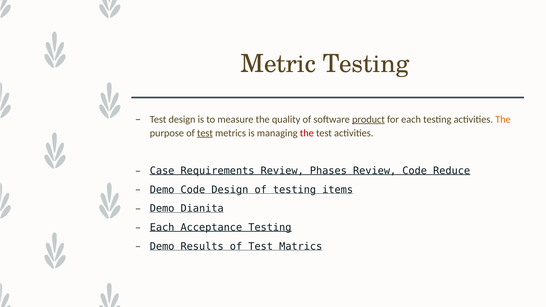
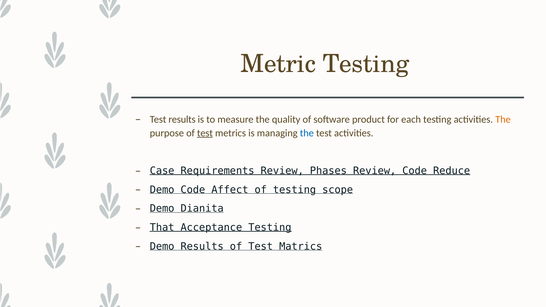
Test design: design -> results (182, 119)
product underline: present -> none (368, 119)
the colour: red -> blue (307, 133)
Code Design: Design -> Affect (230, 190)
items: items -> scope (338, 190)
Each: Each -> That (162, 228)
